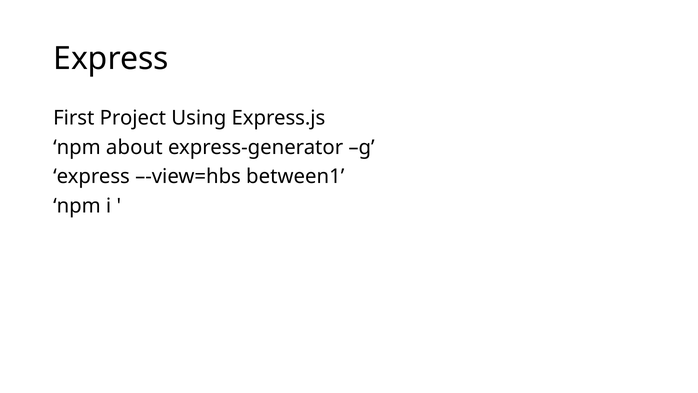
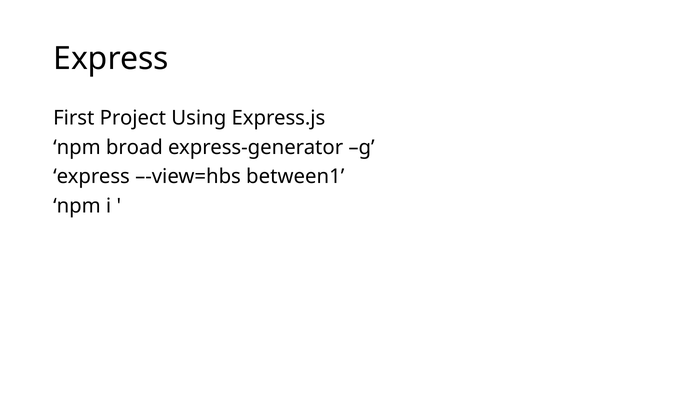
about: about -> broad (134, 147)
